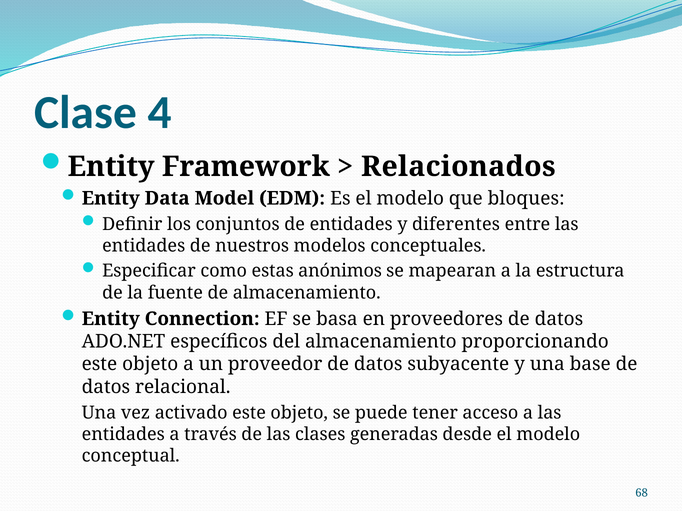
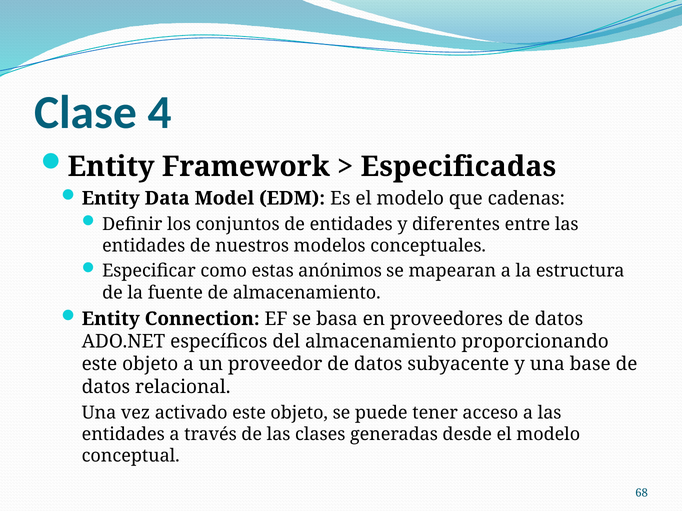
Relacionados: Relacionados -> Especificadas (458, 167)
bloques: bloques -> cadenas (526, 198)
